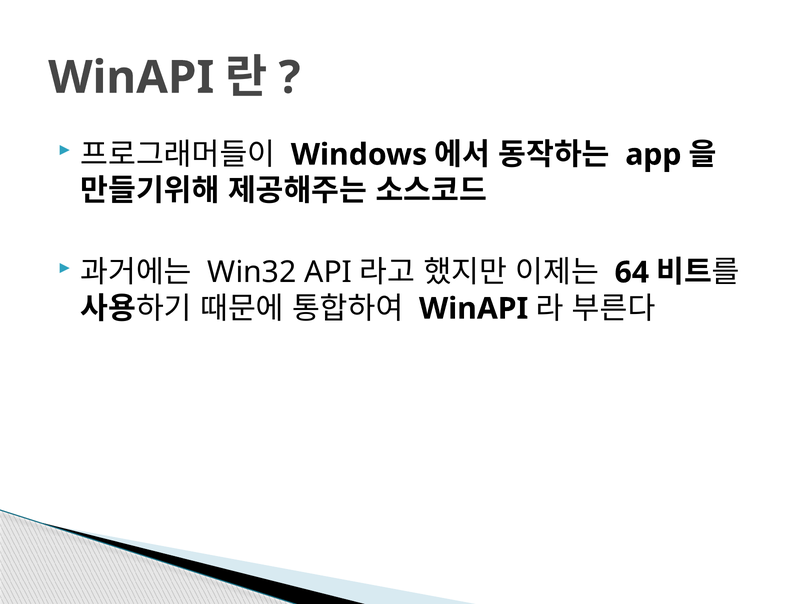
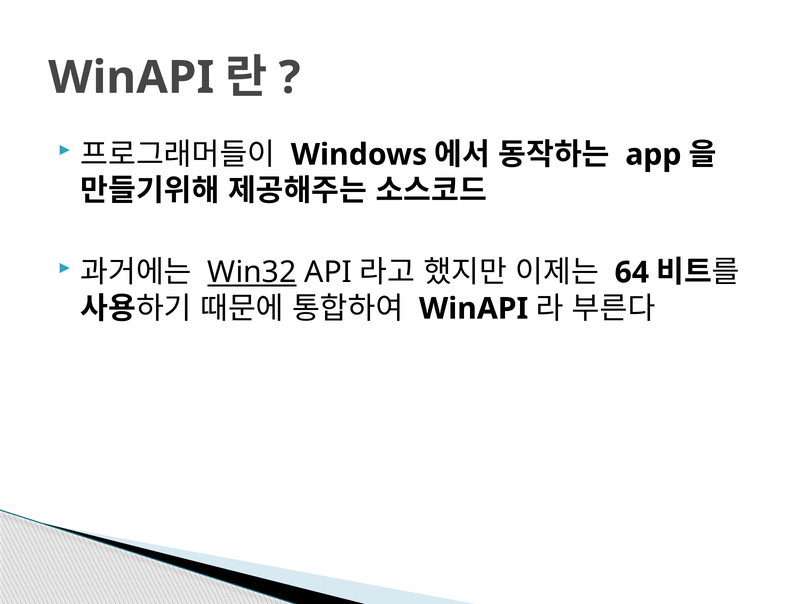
Win32 underline: none -> present (252, 273)
